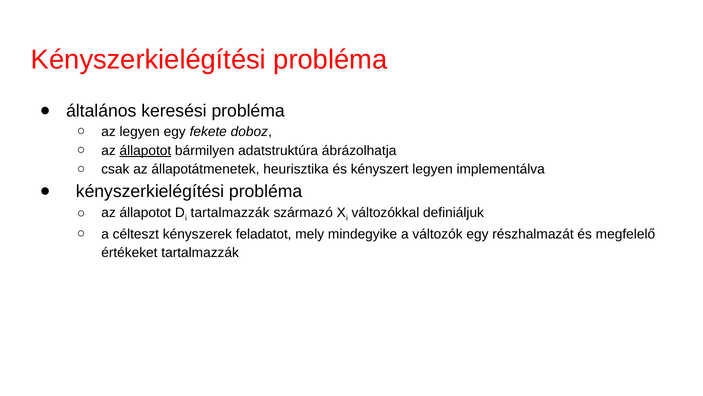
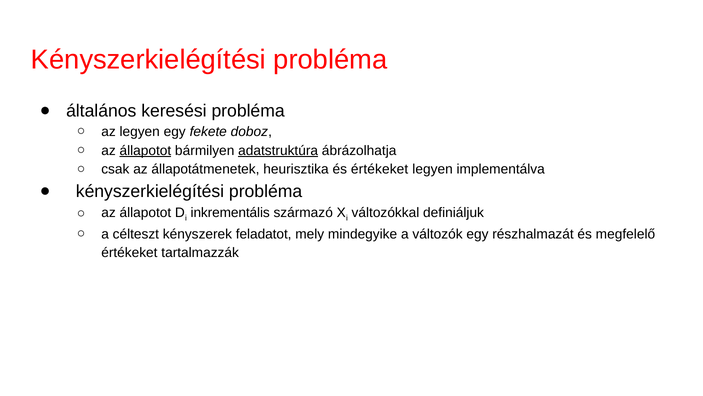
adatstruktúra underline: none -> present (278, 150)
és kényszert: kényszert -> értékeket (380, 169)
tartalmazzák: tartalmazzák -> inkrementális (230, 213)
